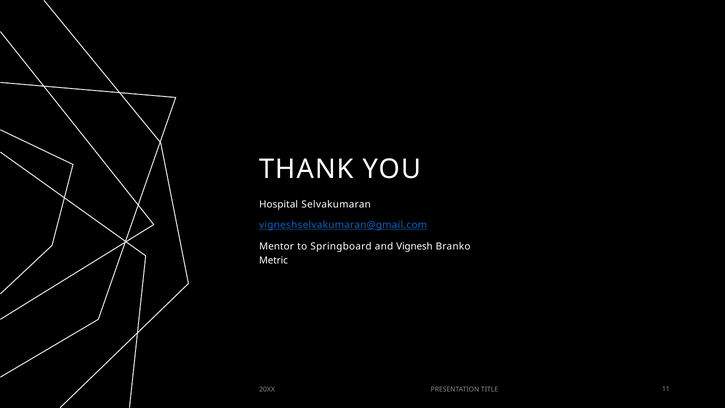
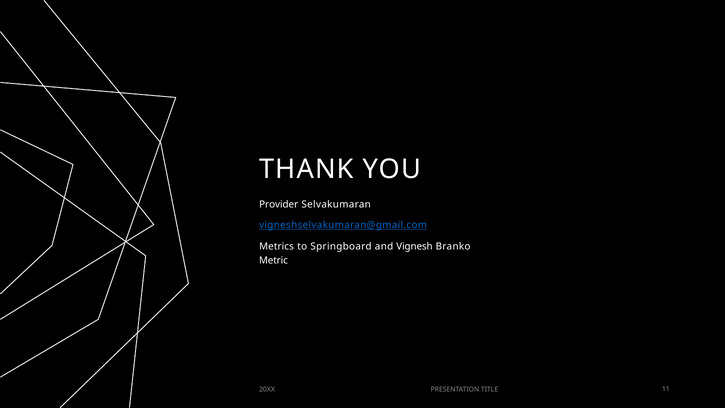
Hospital: Hospital -> Provider (279, 204)
Mentor: Mentor -> Metrics (277, 246)
